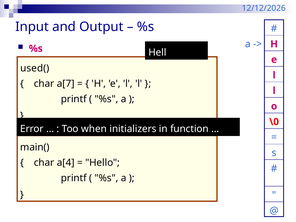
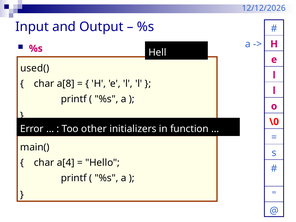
a[7: a[7 -> a[8 (66, 84)
when: when -> other (94, 129)
